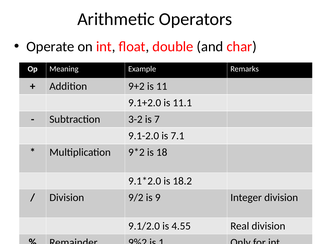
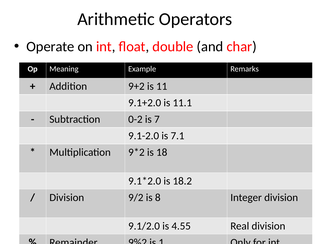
3-2: 3-2 -> 0-2 (135, 120)
9: 9 -> 8 (158, 198)
